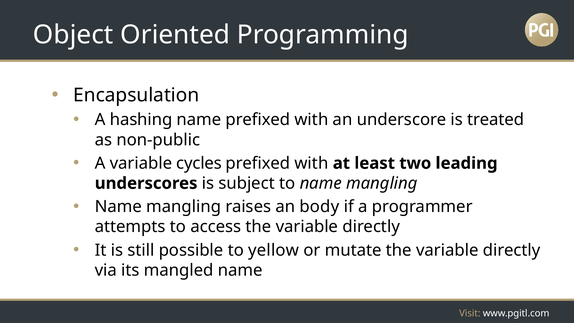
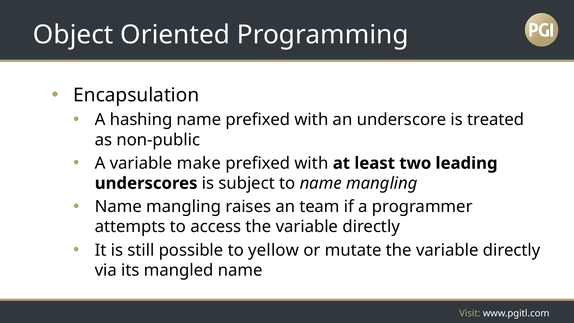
cycles: cycles -> make (199, 163)
body: body -> team (320, 207)
